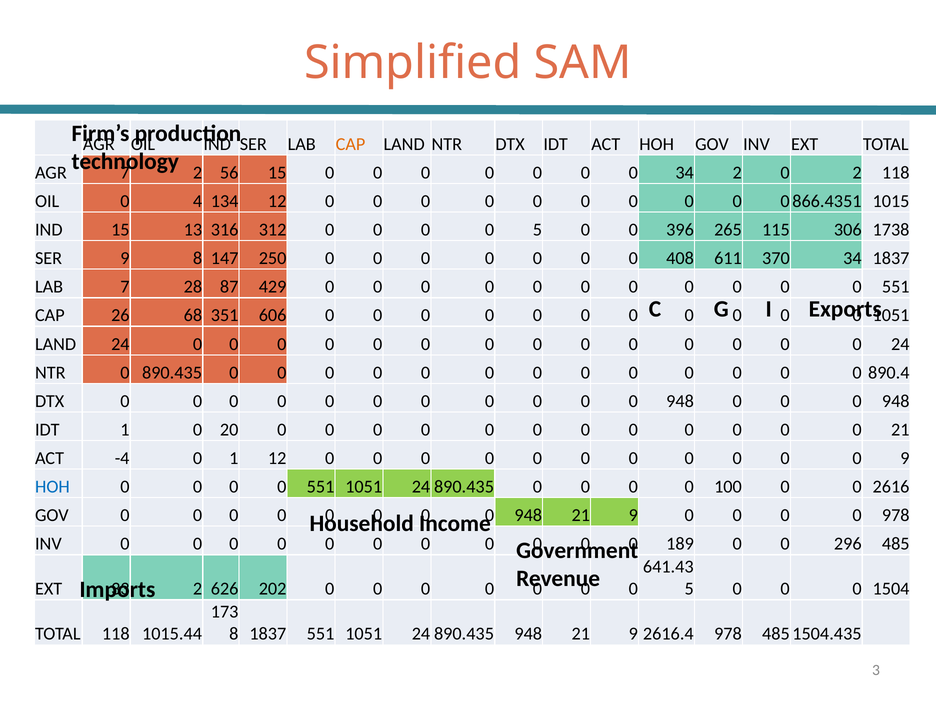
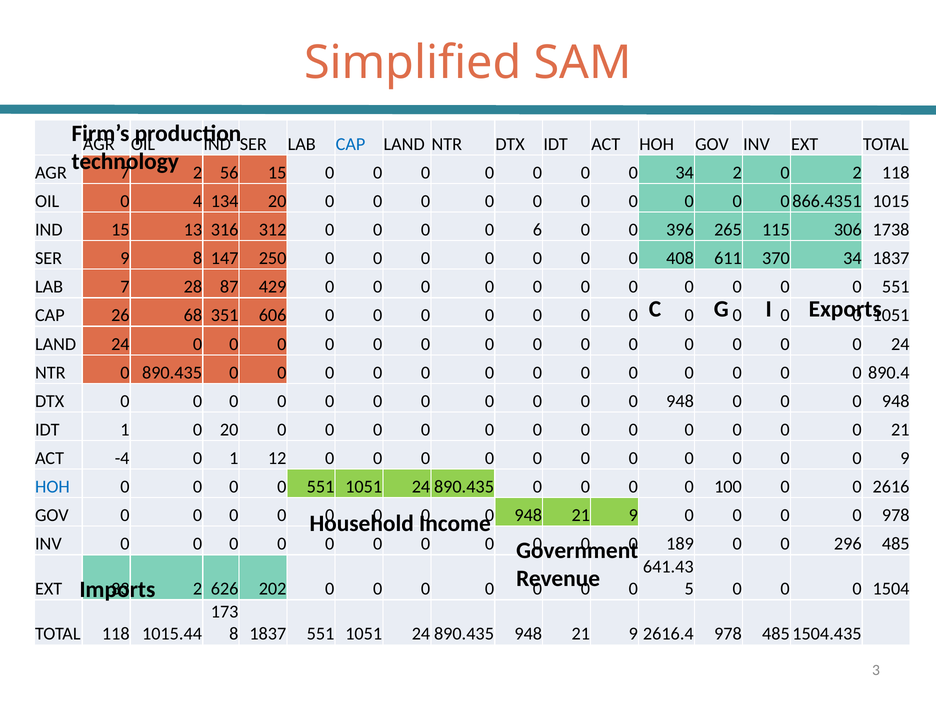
CAP colour: orange -> blue (350, 144)
134 12: 12 -> 20 (277, 201)
0 5: 5 -> 6 (537, 230)
